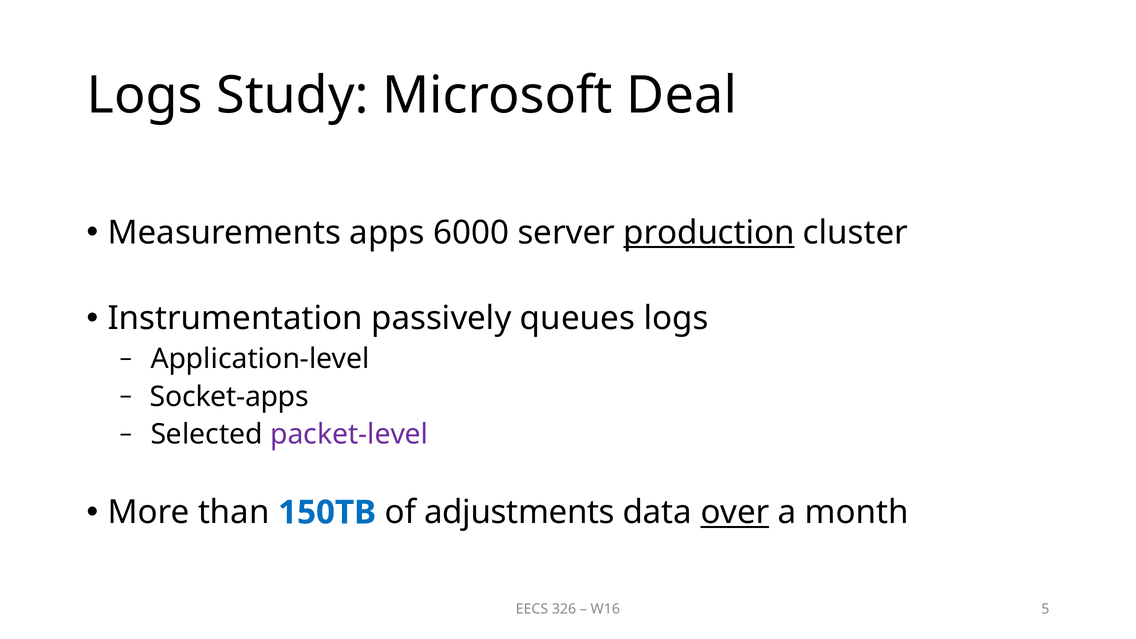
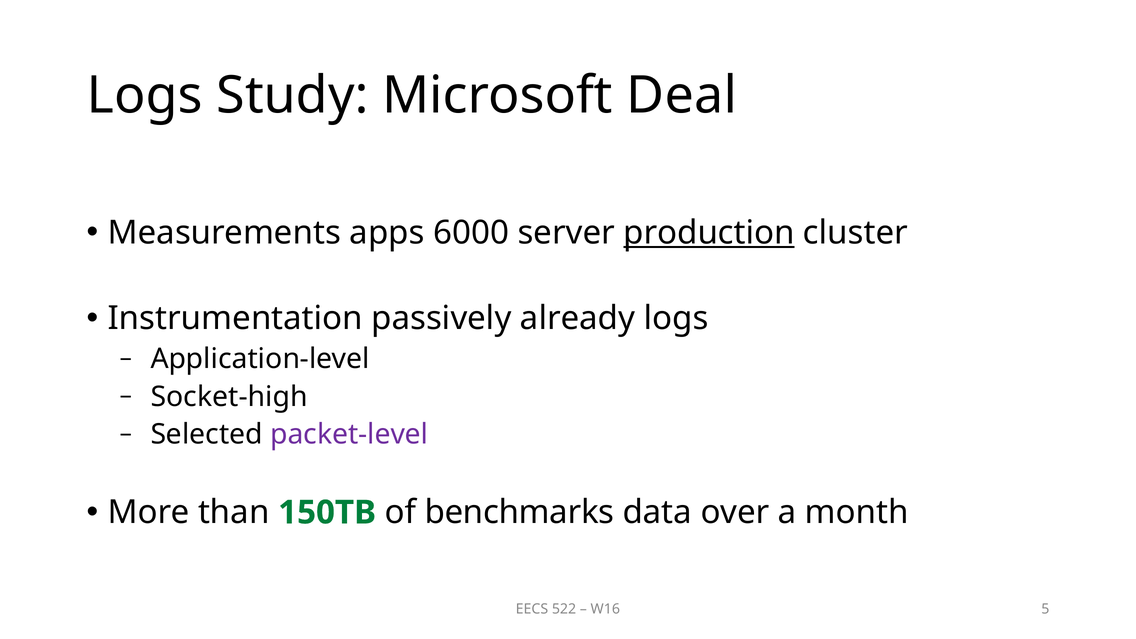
queues: queues -> already (578, 319)
Socket-apps: Socket-apps -> Socket-high (229, 397)
150TB colour: blue -> green (327, 513)
adjustments: adjustments -> benchmarks (519, 513)
over underline: present -> none (735, 513)
326: 326 -> 522 (564, 609)
